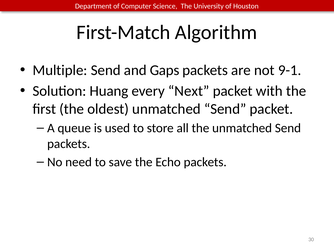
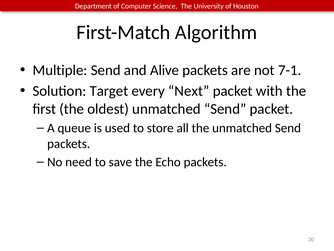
Gaps: Gaps -> Alive (165, 70)
9-1: 9-1 -> 7-1 (290, 70)
Huang: Huang -> Target (109, 91)
